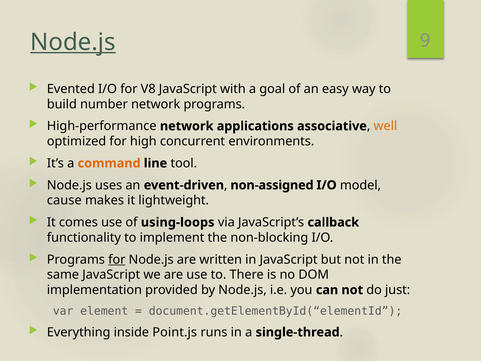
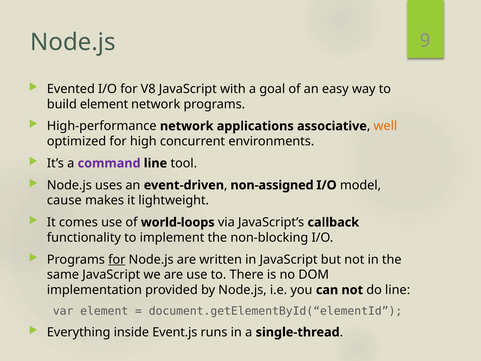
Node.js underline: present -> none (73, 42)
build number: number -> element (104, 104)
command colour: orange -> purple (109, 163)
using-loops: using-loops -> world-loops (178, 222)
do just: just -> line (398, 290)
Point.js: Point.js -> Event.js (175, 332)
